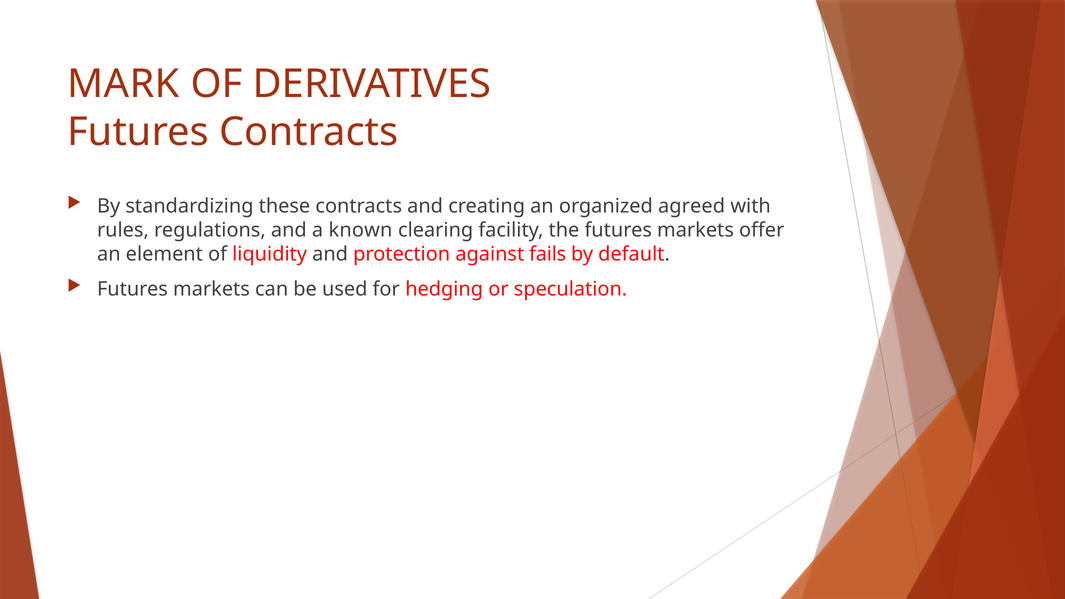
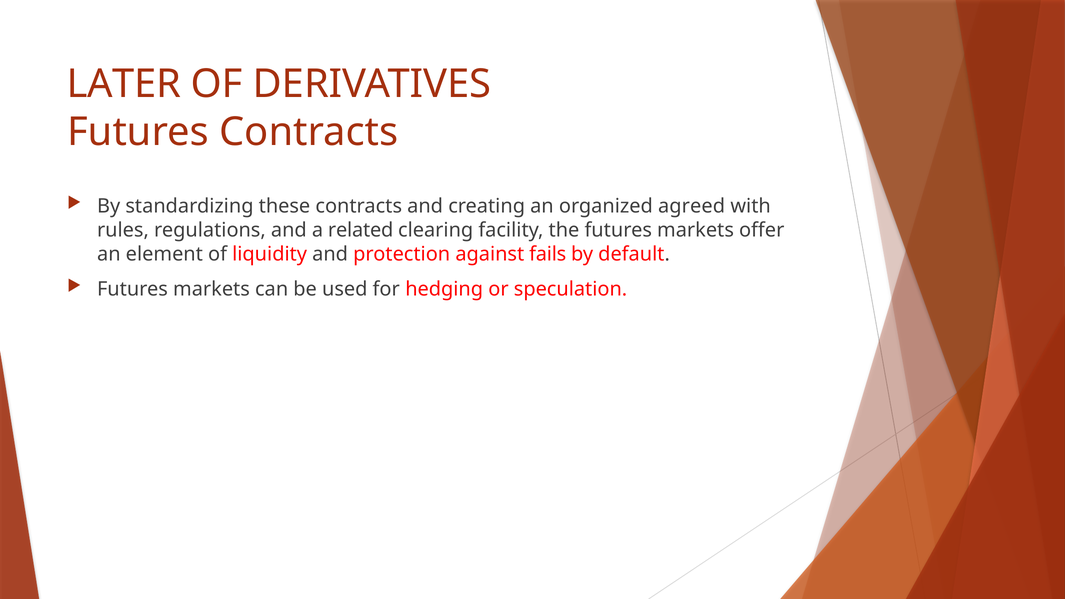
MARK: MARK -> LATER (124, 84)
known: known -> related (361, 230)
